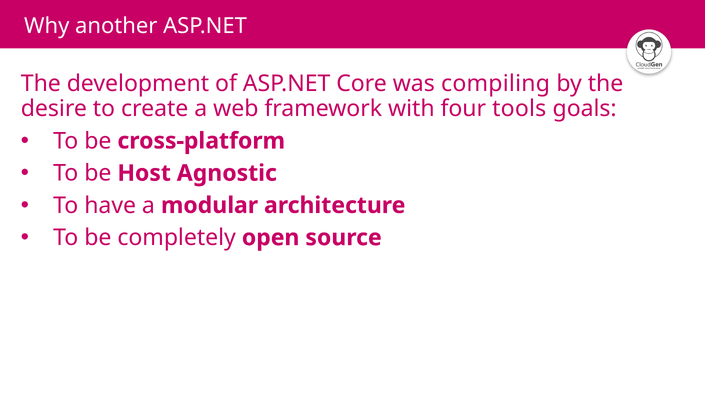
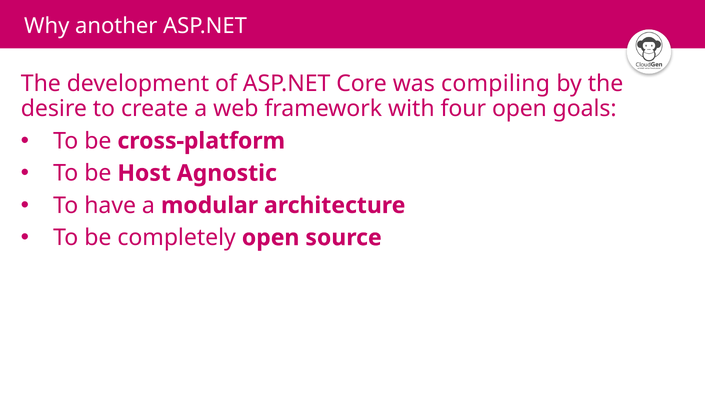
four tools: tools -> open (519, 109)
